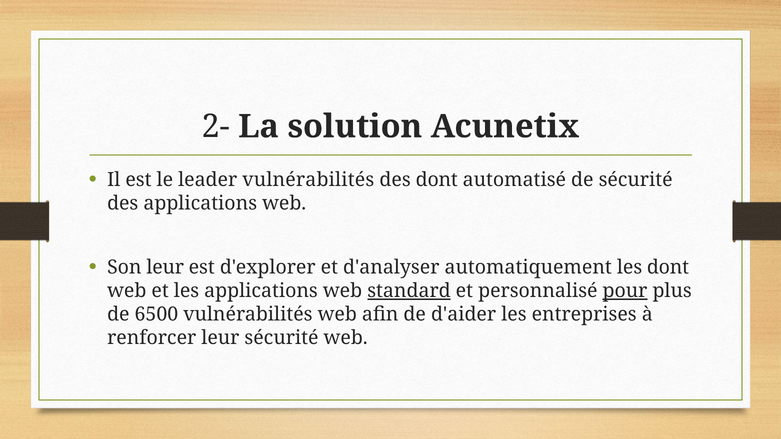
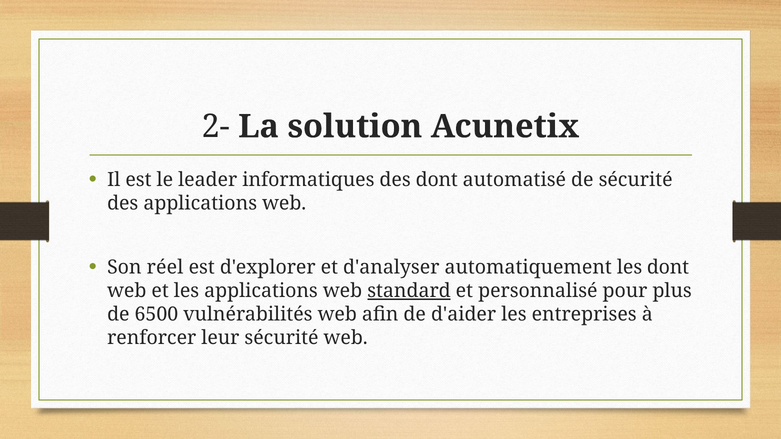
leader vulnérabilités: vulnérabilités -> informatiques (308, 180)
Son leur: leur -> réel (165, 268)
pour underline: present -> none (625, 291)
